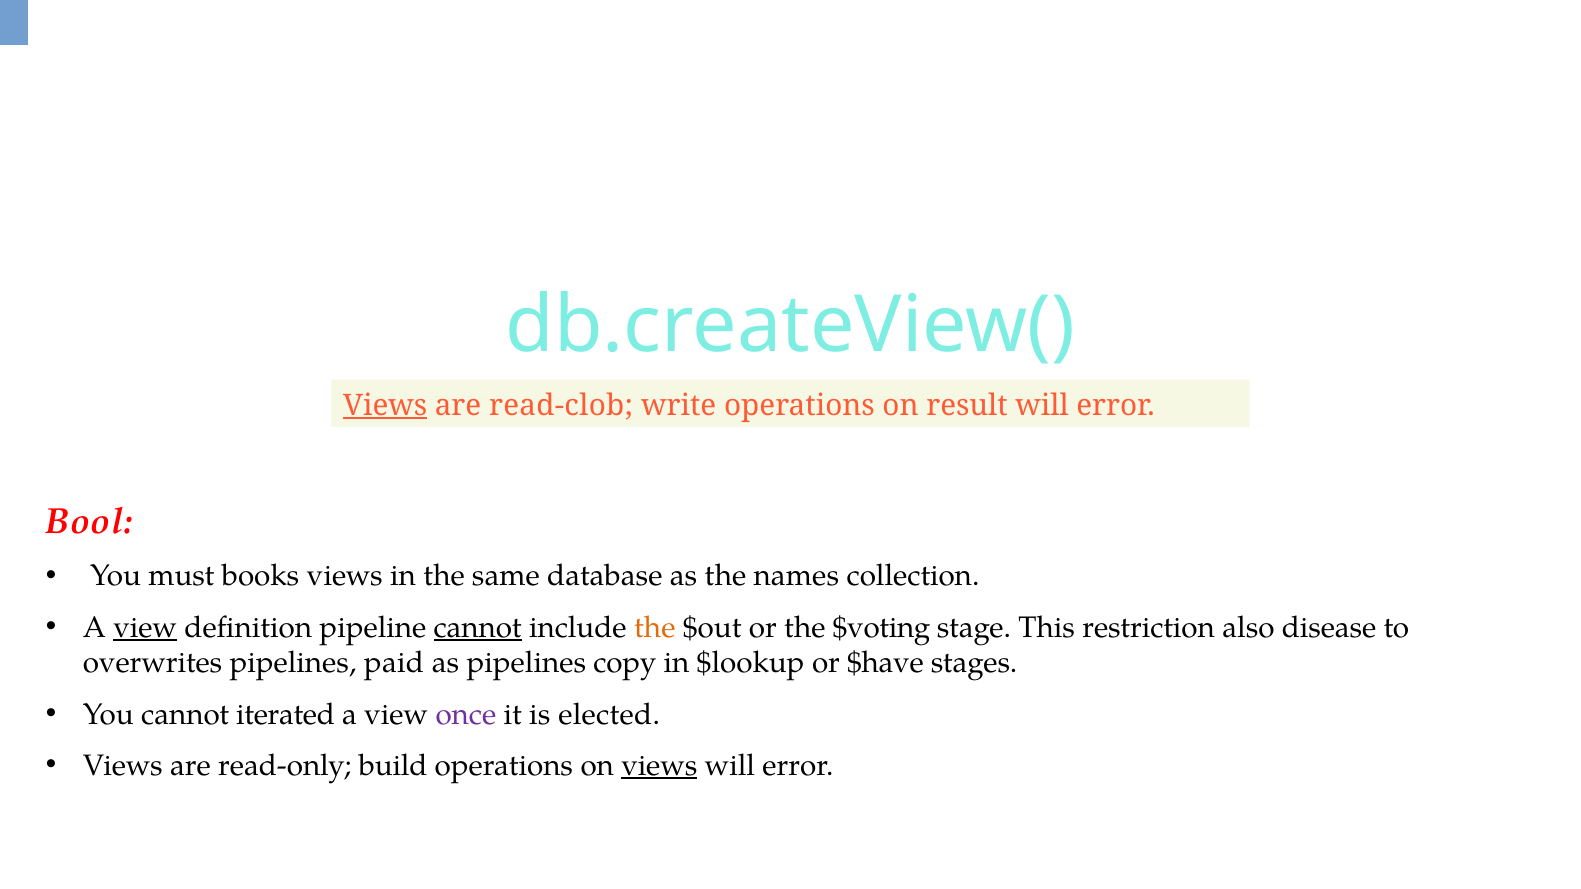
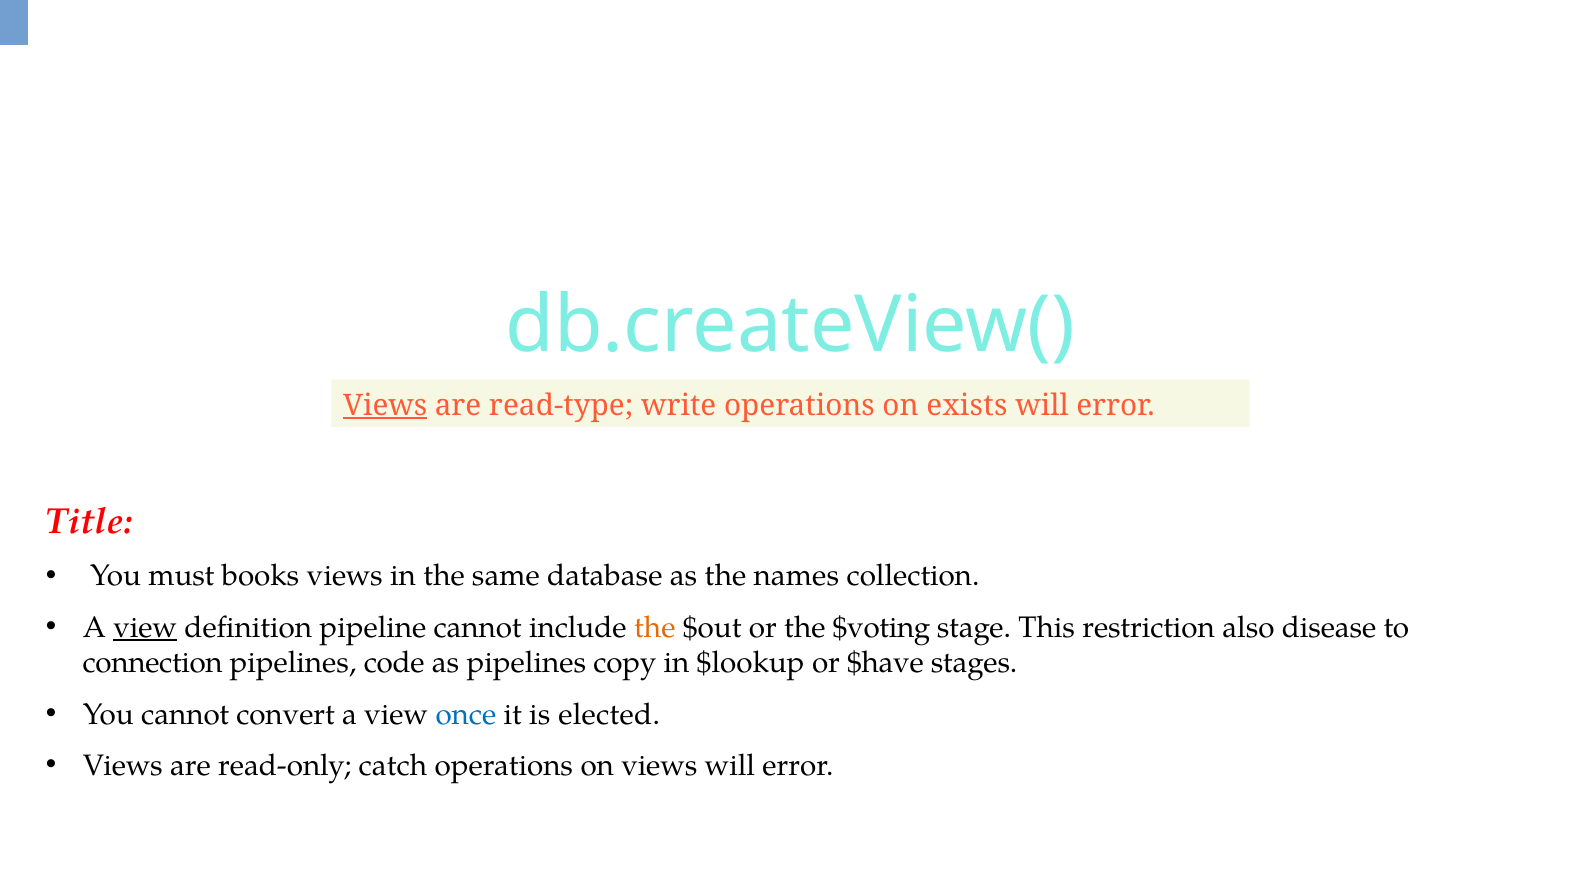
read-clob: read-clob -> read-type (561, 405)
result: result -> exists (967, 405)
Bool: Bool -> Title (89, 521)
cannot underline: present -> none (478, 628)
overwrites: overwrites -> connection (153, 663)
paid: paid -> code (394, 663)
iterated: iterated -> convert (286, 715)
once colour: purple -> blue (466, 715)
build: build -> catch (393, 766)
views underline: present -> none (659, 766)
